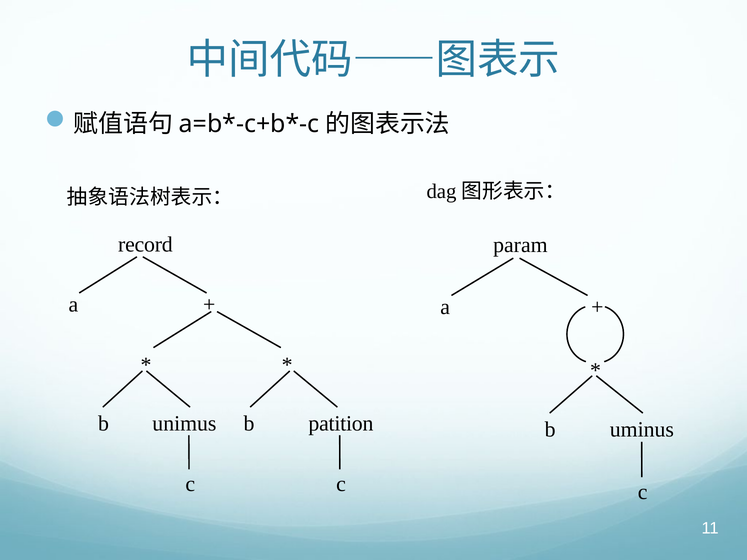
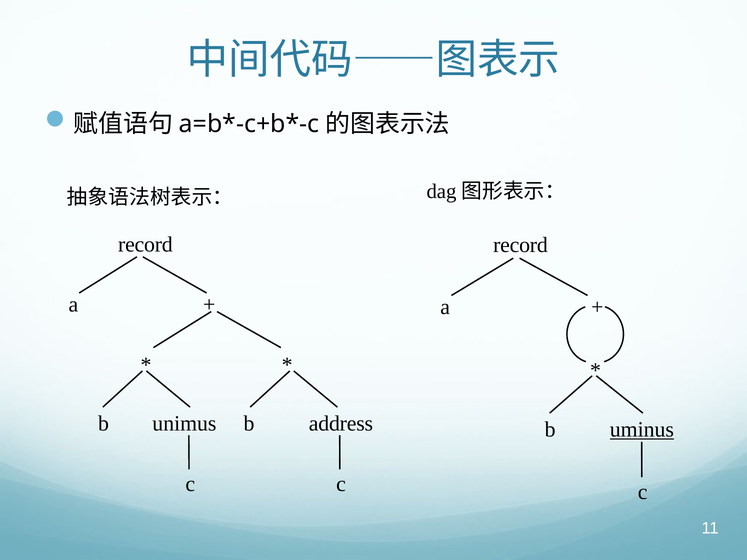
param: param -> record (520, 245)
patition: patition -> address (341, 424)
uminus underline: none -> present (642, 430)
